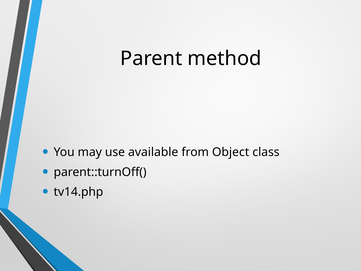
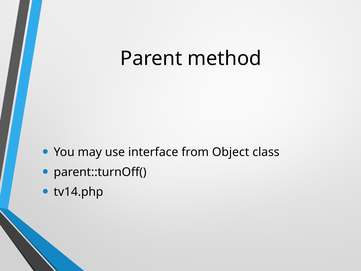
available: available -> interface (153, 152)
